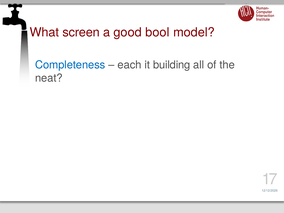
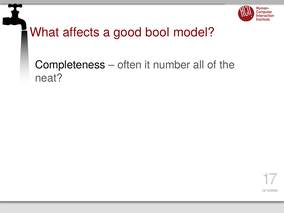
screen: screen -> affects (81, 32)
Completeness colour: blue -> black (70, 65)
each: each -> often (130, 65)
building: building -> number (172, 65)
